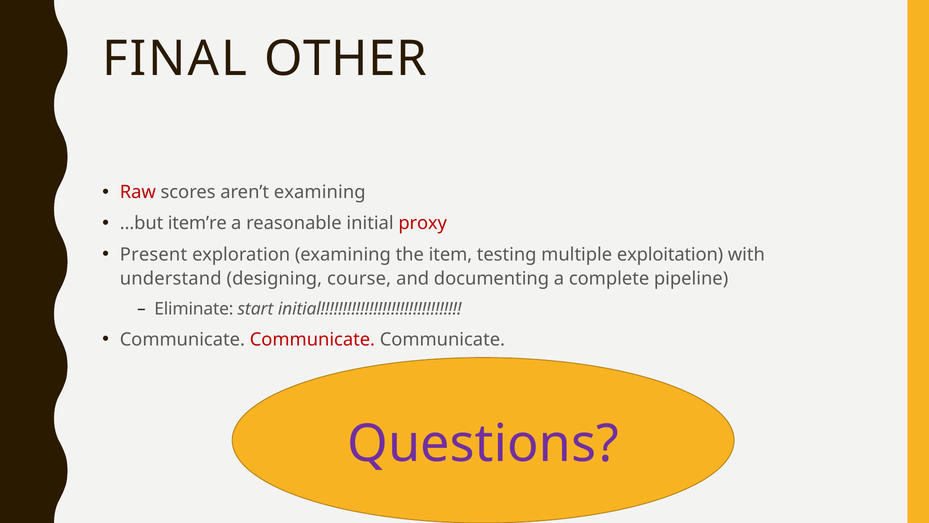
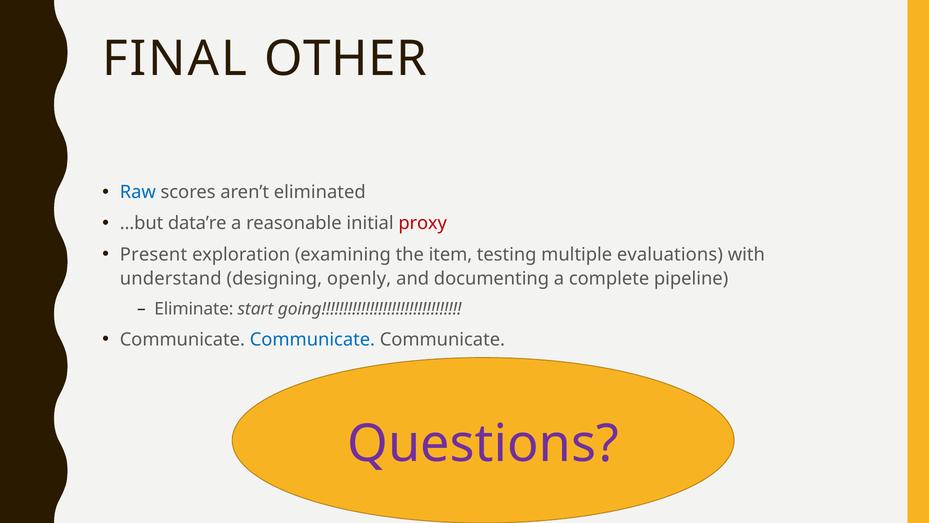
Raw colour: red -> blue (138, 192)
aren’t examining: examining -> eliminated (320, 192)
item’re: item’re -> data’re (197, 223)
exploitation: exploitation -> evaluations (670, 254)
course: course -> openly (359, 278)
start initial: initial -> going (370, 309)
Communicate colour: red -> blue (312, 339)
